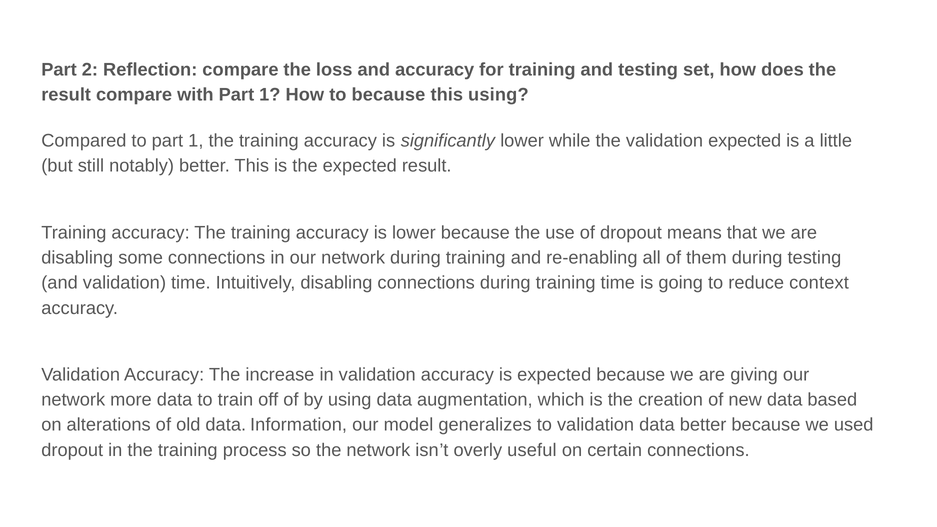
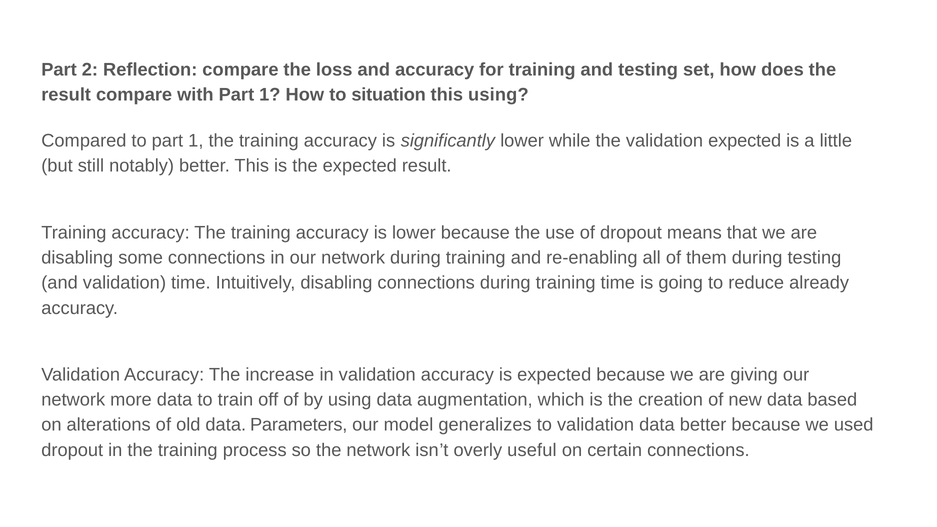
to because: because -> situation (389, 95)
context: context -> already (819, 283)
Information: Information -> Parameters (299, 425)
